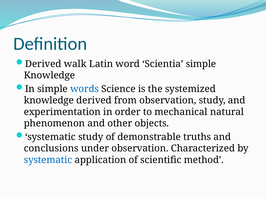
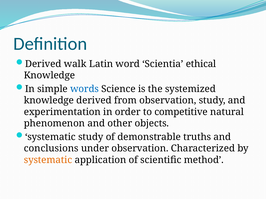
Scientia simple: simple -> ethical (201, 64)
mechanical: mechanical -> competitive (181, 112)
systematic colour: blue -> orange (48, 160)
